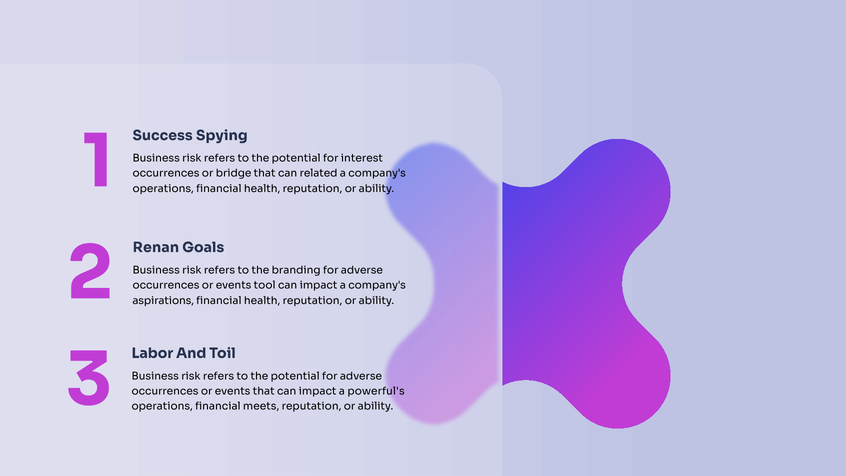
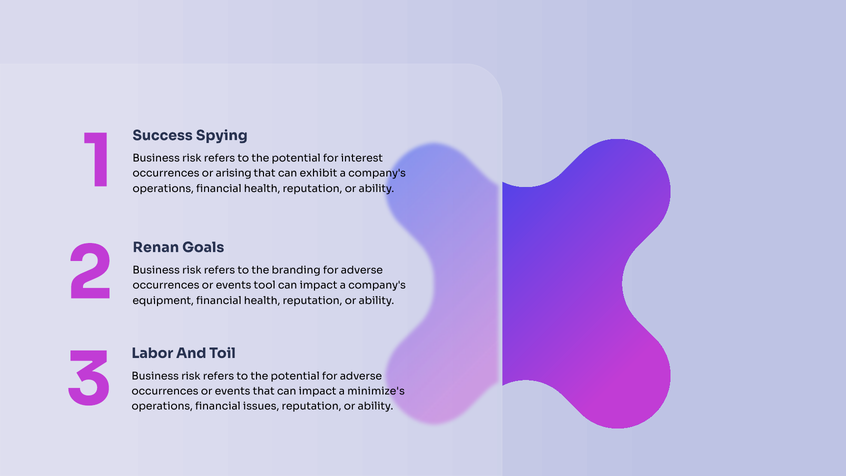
bridge: bridge -> arising (234, 173)
related: related -> exhibit (319, 173)
aspirations: aspirations -> equipment (163, 301)
powerful's: powerful's -> minimize's (376, 391)
meets: meets -> issues (261, 406)
